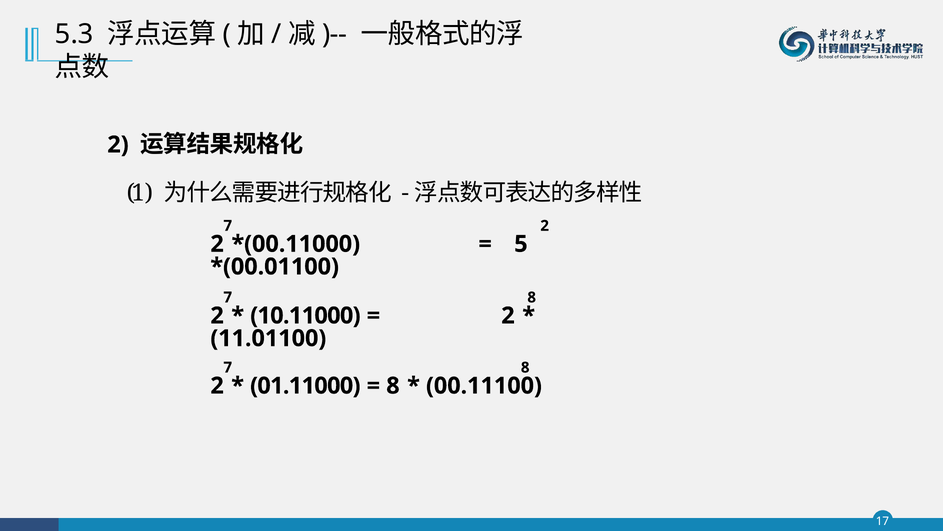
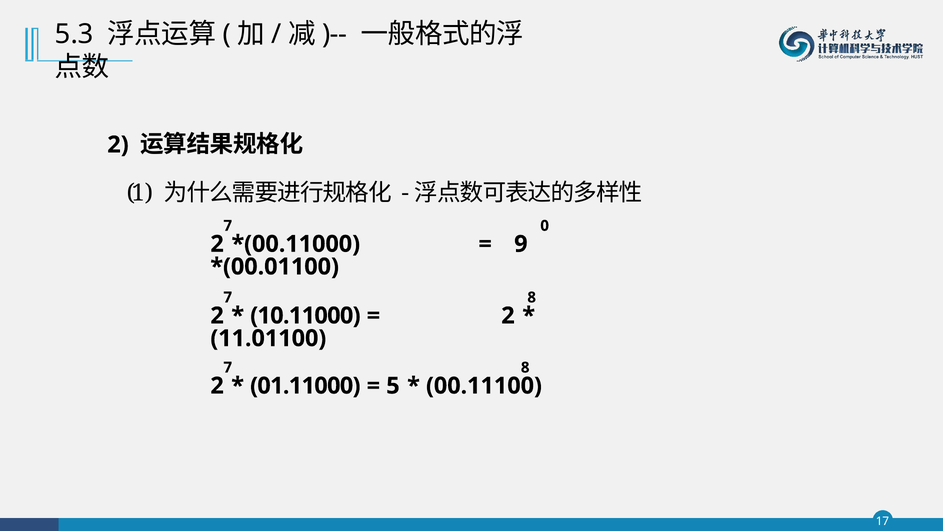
7 2: 2 -> 0 (545, 226)
5: 5 -> 9 (521, 244)
8: 8 -> 5 (393, 385)
